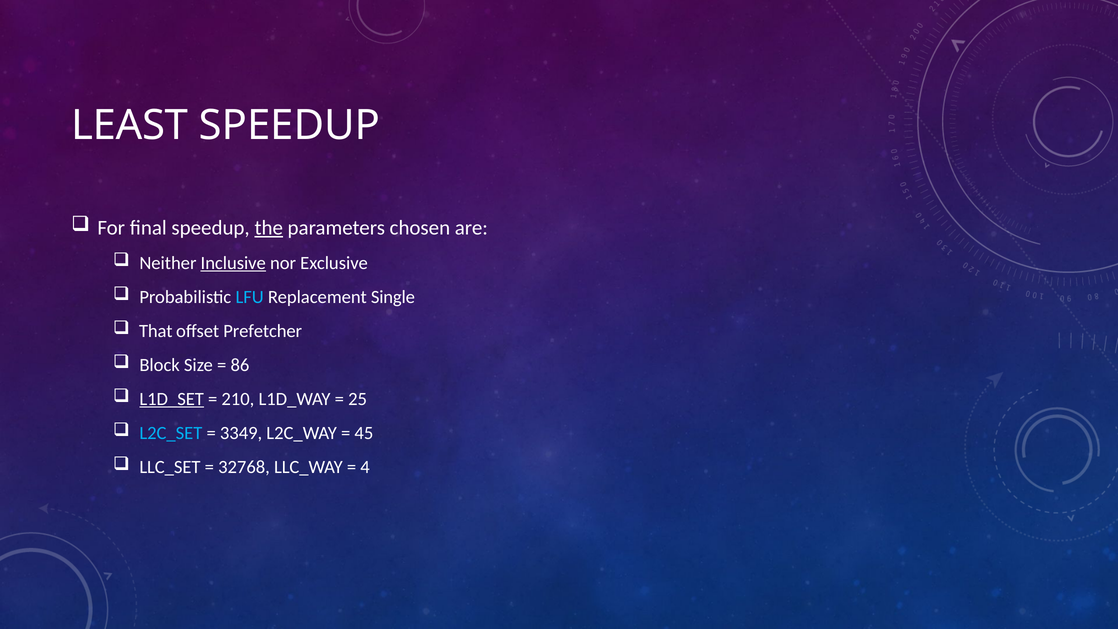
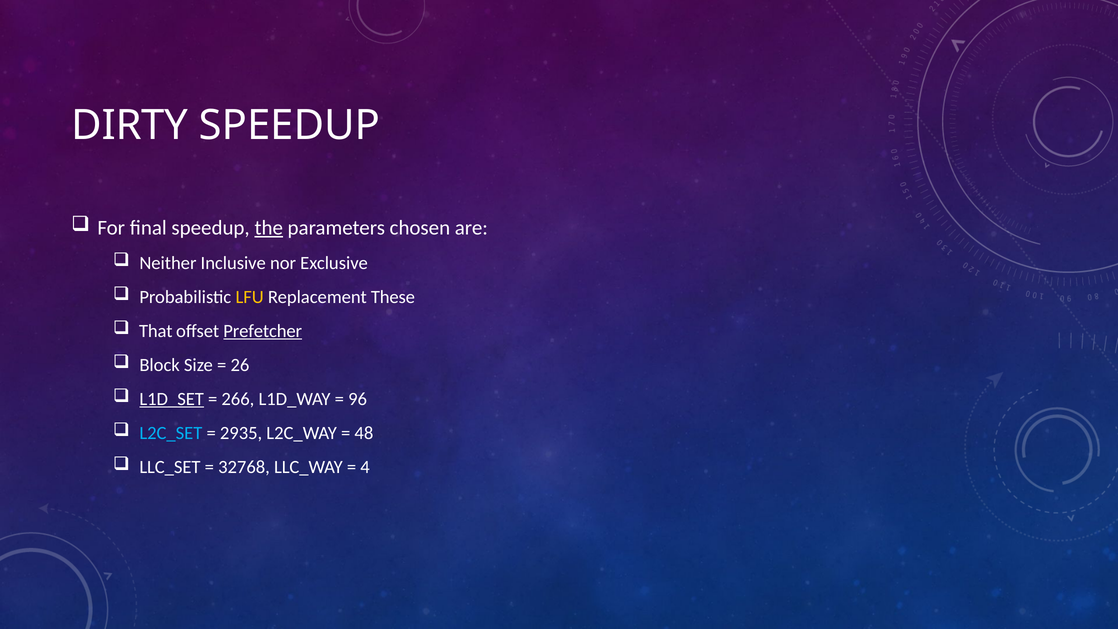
LEAST: LEAST -> DIRTY (130, 126)
Inclusive underline: present -> none (233, 263)
LFU colour: light blue -> yellow (250, 297)
Single: Single -> These (393, 297)
Prefetcher underline: none -> present (263, 331)
86: 86 -> 26 (240, 365)
210: 210 -> 266 (238, 399)
25: 25 -> 96 (358, 399)
3349: 3349 -> 2935 (241, 433)
45: 45 -> 48 (364, 433)
